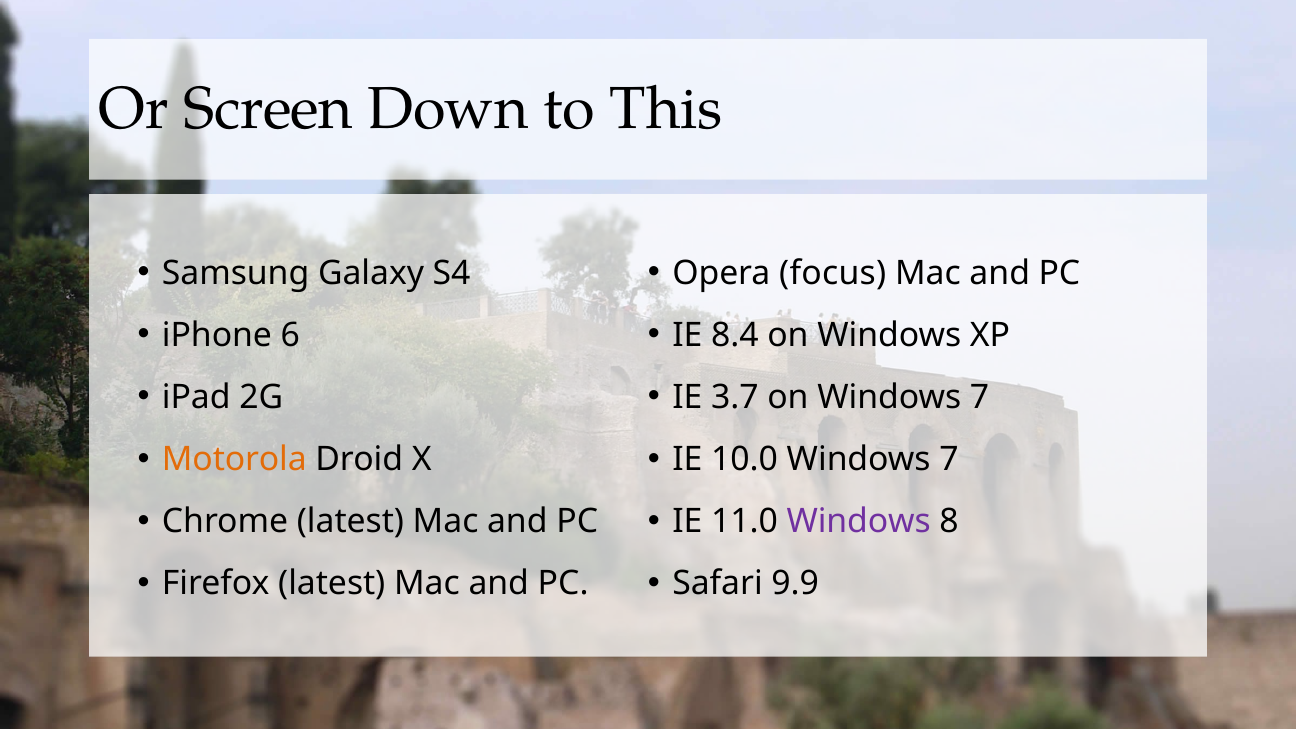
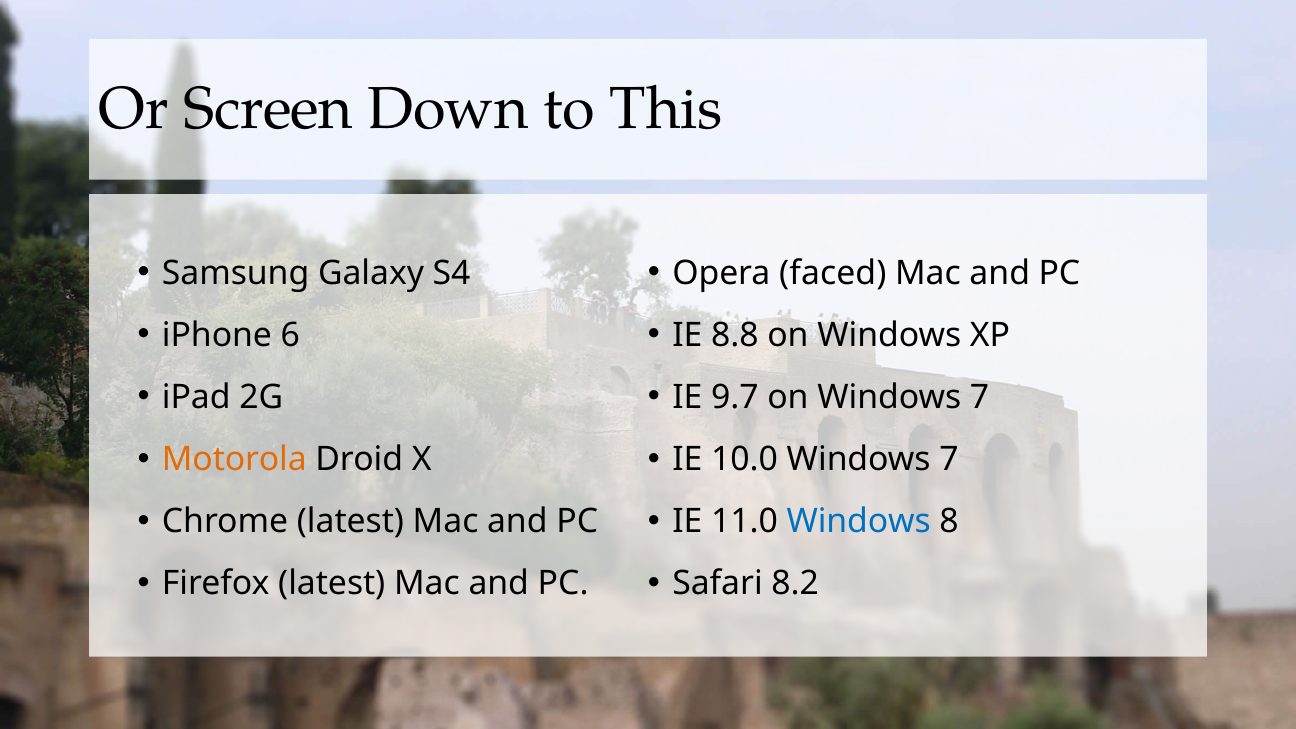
focus: focus -> faced (833, 273)
8.4: 8.4 -> 8.8 (735, 335)
3.7: 3.7 -> 9.7 (735, 397)
Windows colour: purple -> blue (859, 522)
9.9: 9.9 -> 8.2 (795, 584)
